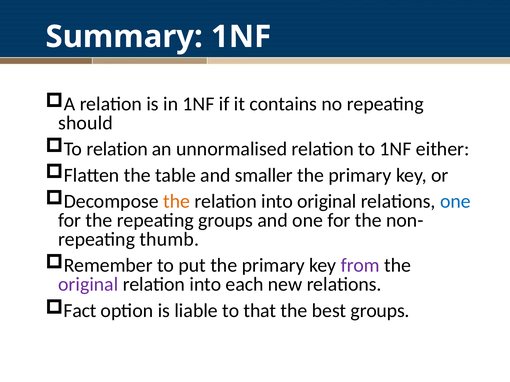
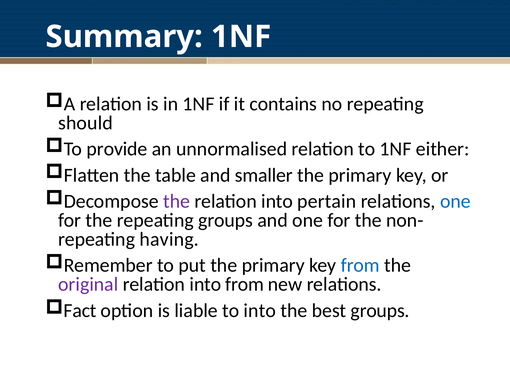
To relation: relation -> provide (117, 149)
the colour: orange -> purple (177, 202)
into original: original -> pertain (327, 202)
thumb: thumb -> having (169, 240)
from colour: purple -> blue (360, 266)
into each: each -> from (245, 285)
to that: that -> into (260, 311)
